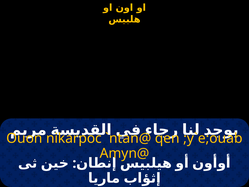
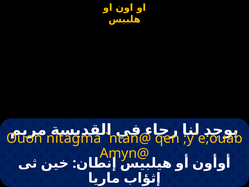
nikarpoc: nikarpoc -> nitagma (74, 138)
